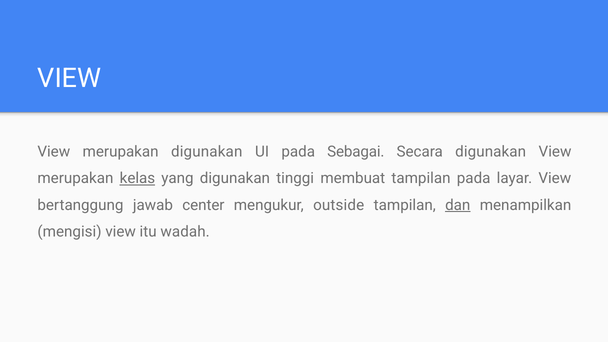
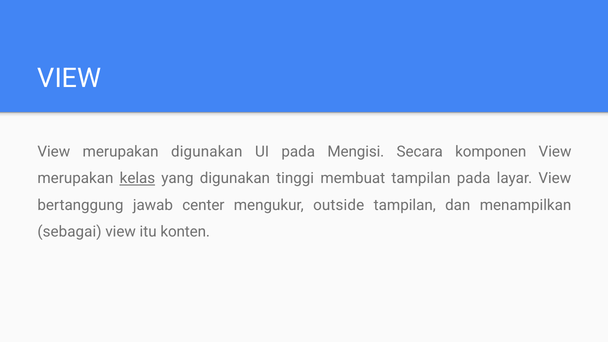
Sebagai: Sebagai -> Mengisi (356, 152)
Secara digunakan: digunakan -> komponen (491, 152)
dan underline: present -> none (458, 205)
mengisi: mengisi -> sebagai (70, 232)
wadah: wadah -> konten (185, 232)
